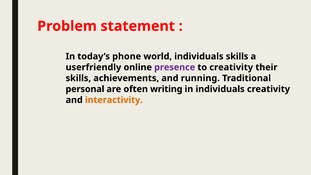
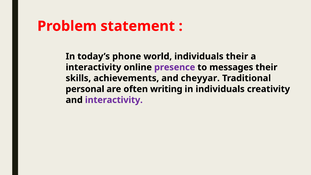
individuals skills: skills -> their (237, 56)
userfriendly: userfriendly -> interactivity (93, 67)
to creativity: creativity -> messages (231, 67)
running: running -> cheyyar (200, 78)
interactivity colour: orange -> purple (114, 100)
